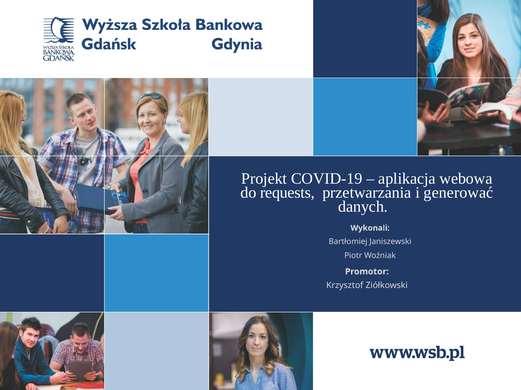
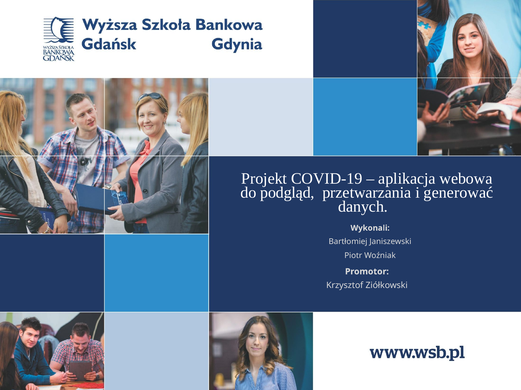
requests: requests -> podgląd (287, 193)
